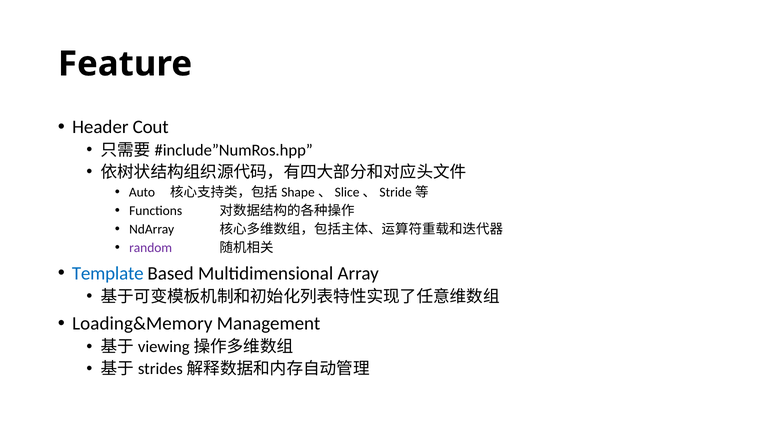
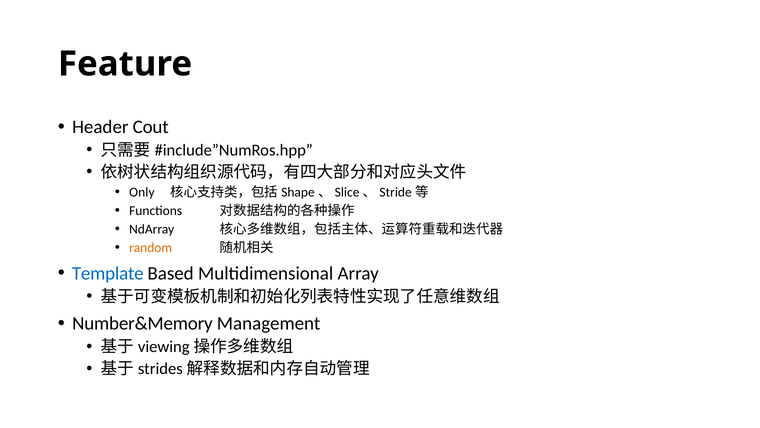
Auto: Auto -> Only (142, 192)
random colour: purple -> orange (151, 248)
Loading&Memory: Loading&Memory -> Number&Memory (142, 323)
